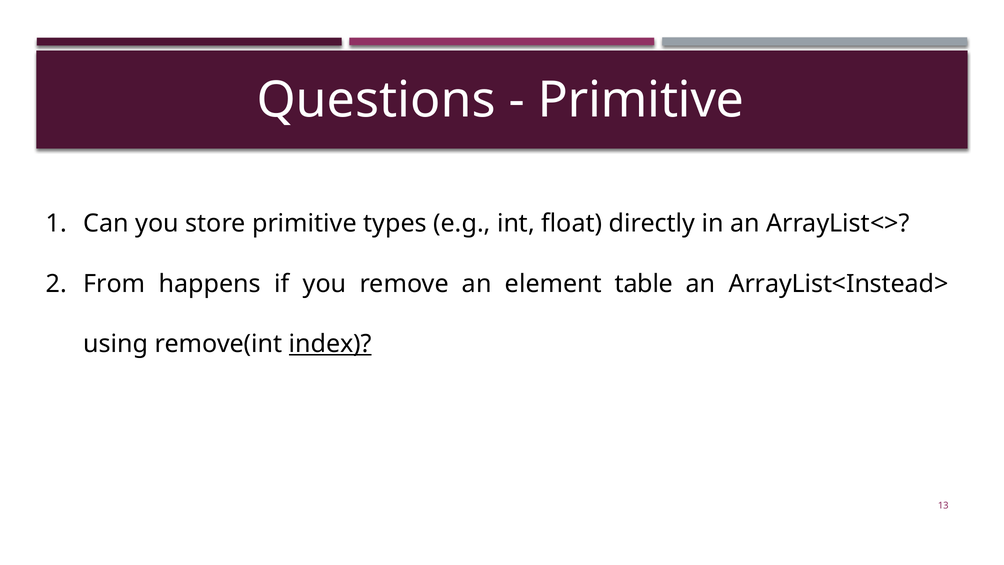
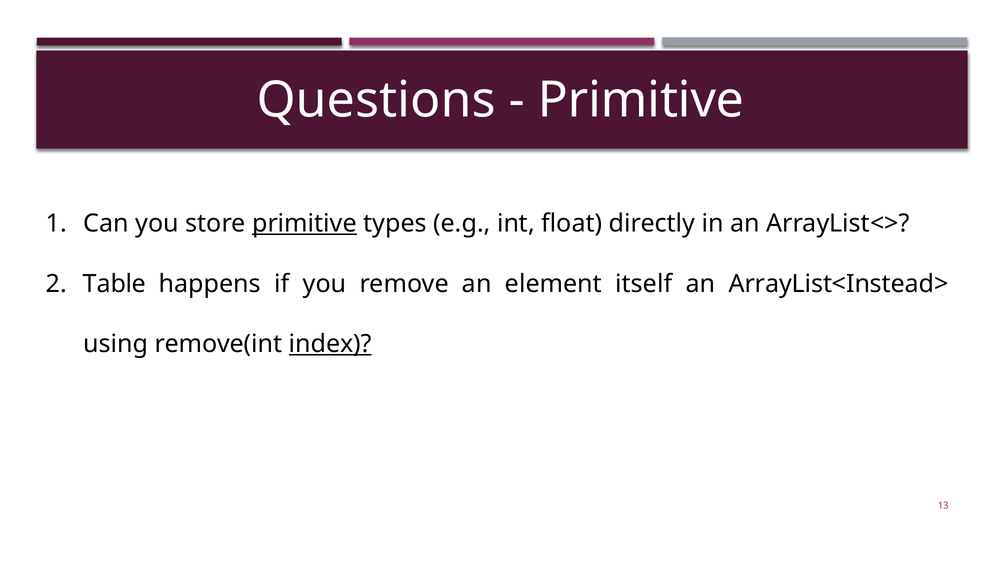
primitive underline: none -> present (305, 224)
From: From -> Table (115, 284)
table: table -> itself (644, 284)
